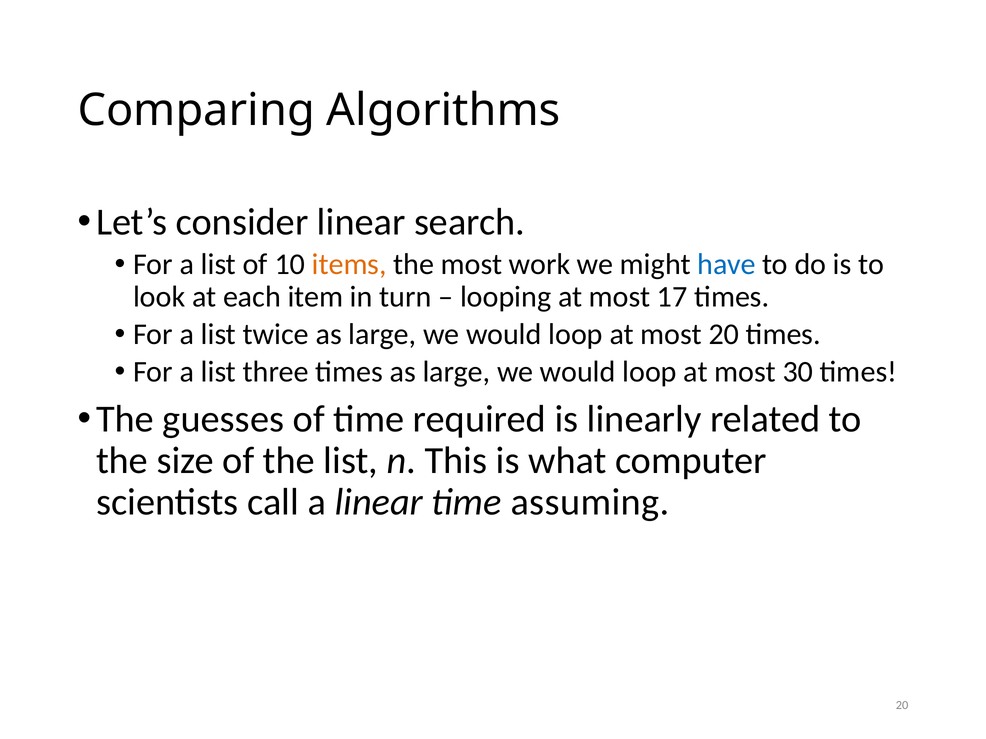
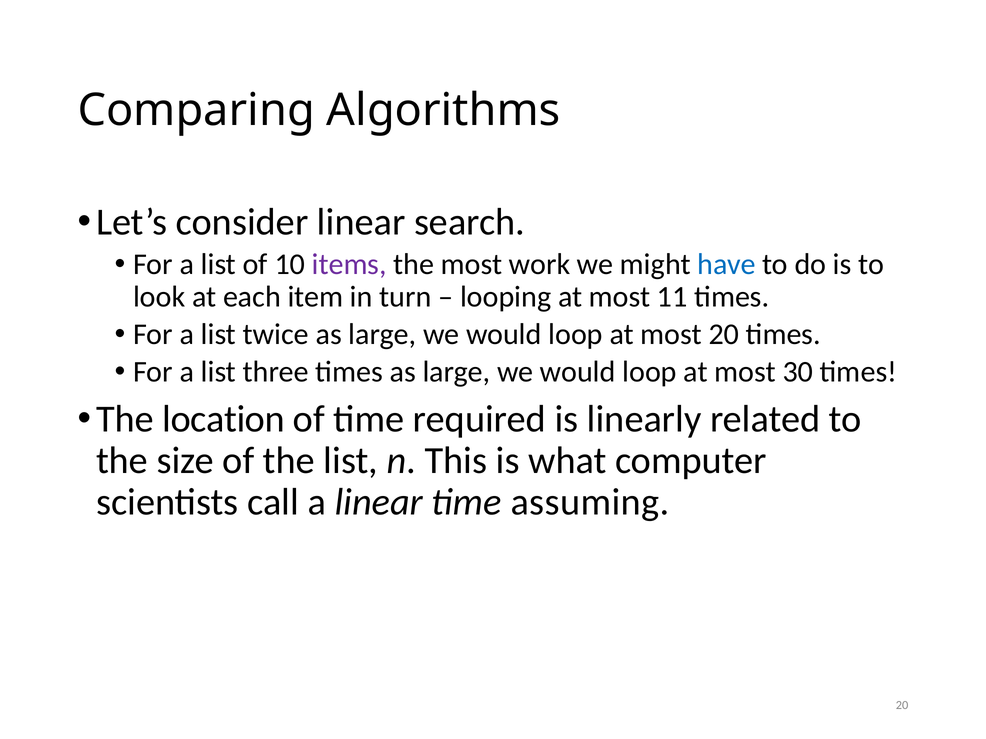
items colour: orange -> purple (349, 264)
17: 17 -> 11 (672, 297)
guesses: guesses -> location (224, 419)
